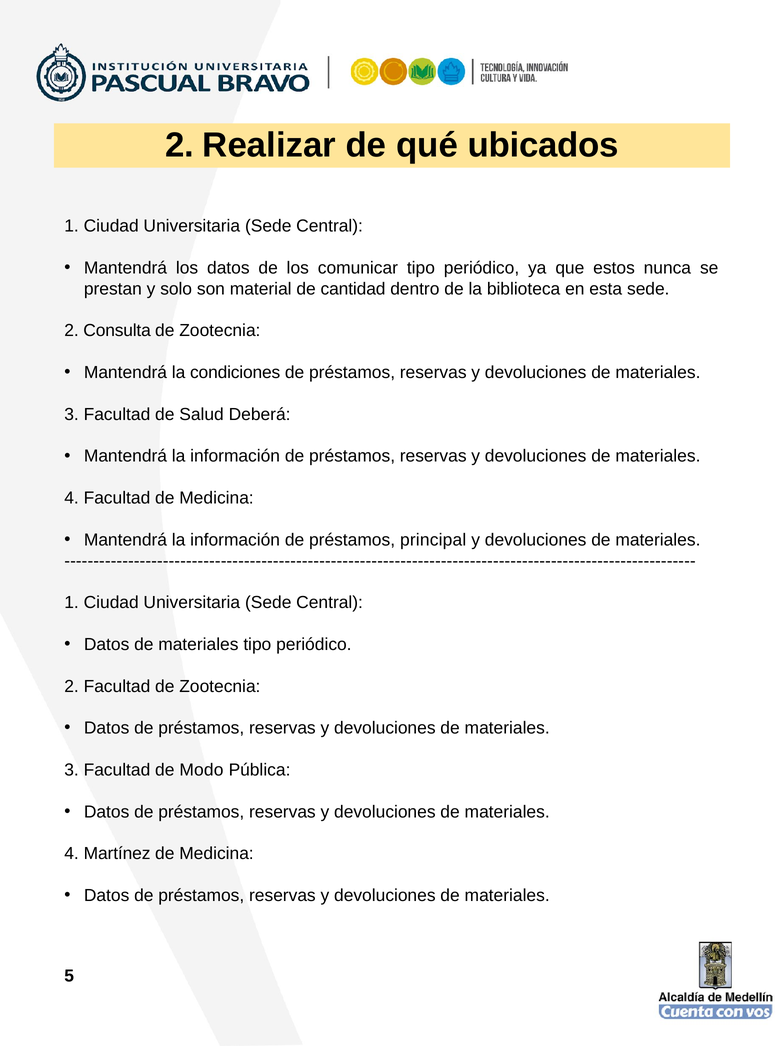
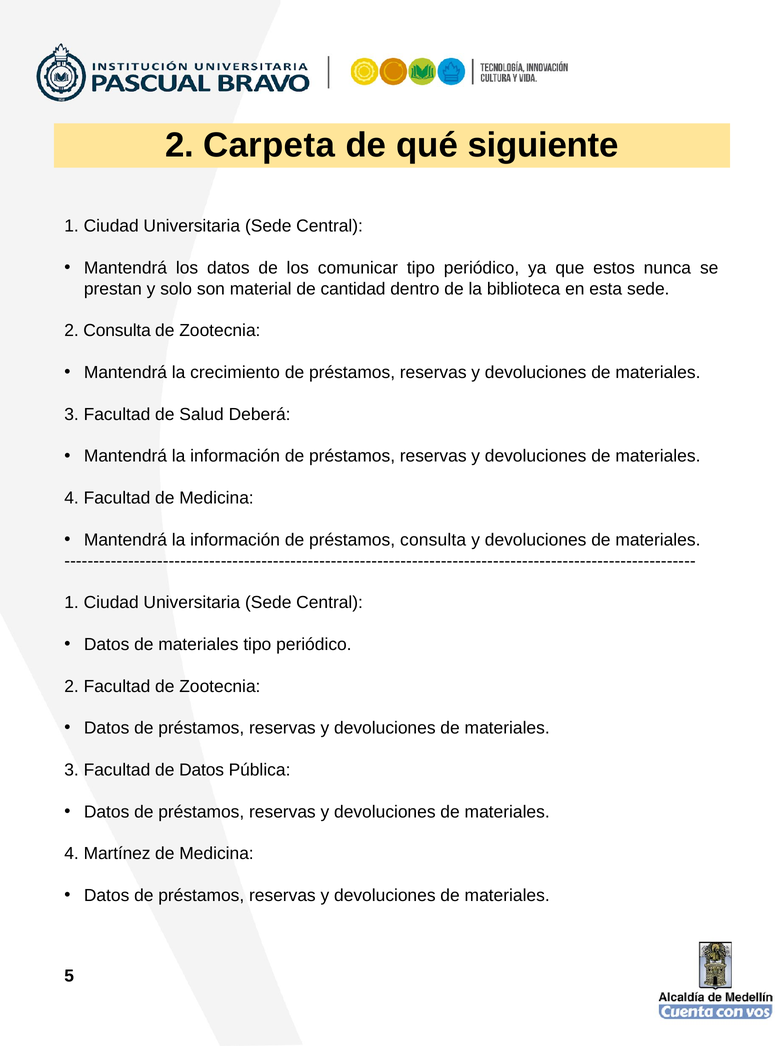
Realizar: Realizar -> Carpeta (269, 145)
ubicados: ubicados -> siguiente (543, 145)
condiciones: condiciones -> crecimiento (235, 372)
préstamos principal: principal -> consulta (433, 540)
de Modo: Modo -> Datos (202, 770)
